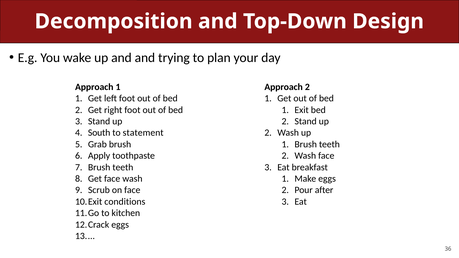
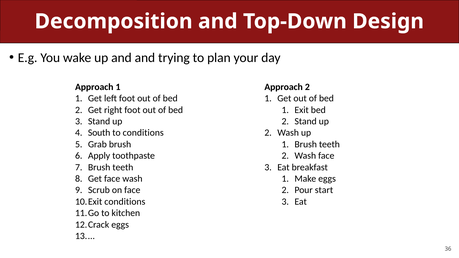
to statement: statement -> conditions (143, 133)
after: after -> start (324, 190)
